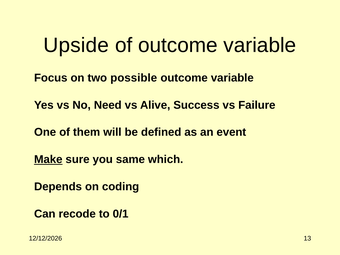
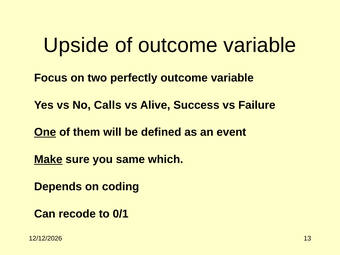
possible: possible -> perfectly (134, 78)
Need: Need -> Calls (108, 105)
One underline: none -> present (45, 132)
